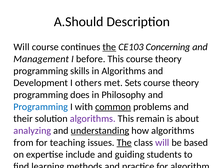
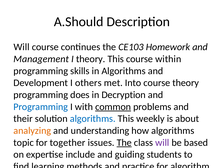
the underline: present -> none (109, 47)
Concerning: Concerning -> Homework (168, 47)
I before: before -> theory (91, 59)
This course theory: theory -> within (168, 59)
Sets: Sets -> Into (133, 83)
Philosophy: Philosophy -> Decryption (124, 95)
algorithms colour: purple -> blue (93, 119)
remain: remain -> weekly (150, 119)
analyzing colour: purple -> orange (32, 131)
understanding underline: present -> none (100, 131)
from: from -> topic (24, 143)
teaching: teaching -> together (68, 143)
